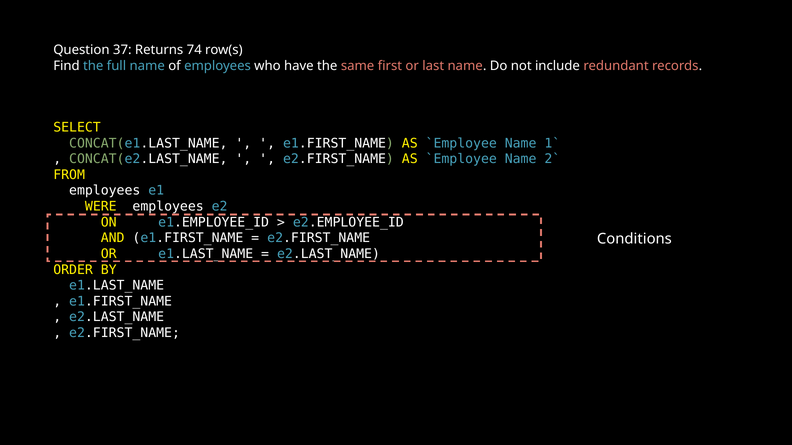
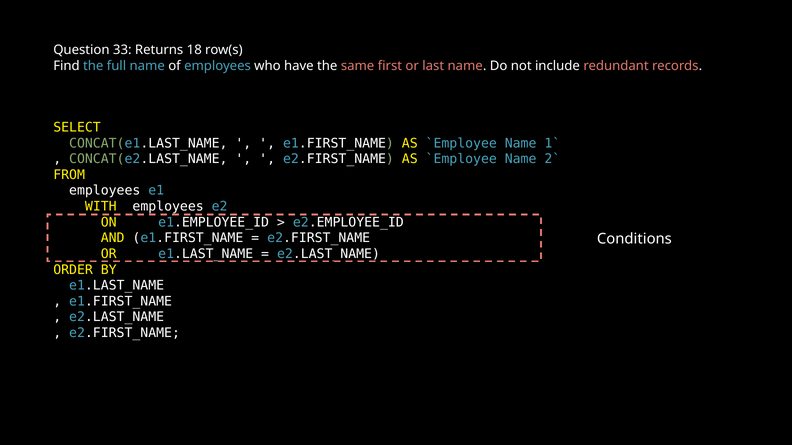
37: 37 -> 33 (122, 50)
74: 74 -> 18 (194, 50)
WERE: WERE -> WITH (101, 207)
